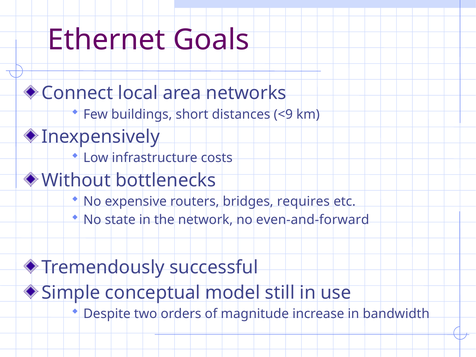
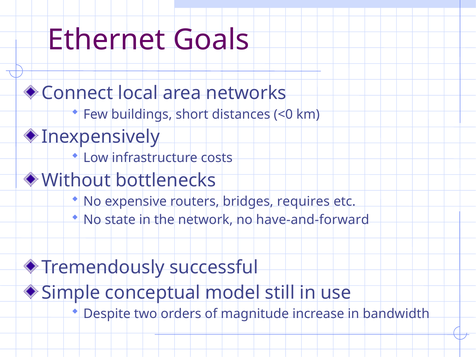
<9: <9 -> <0 (283, 114)
even-and-forward: even-and-forward -> have-and-forward (313, 220)
